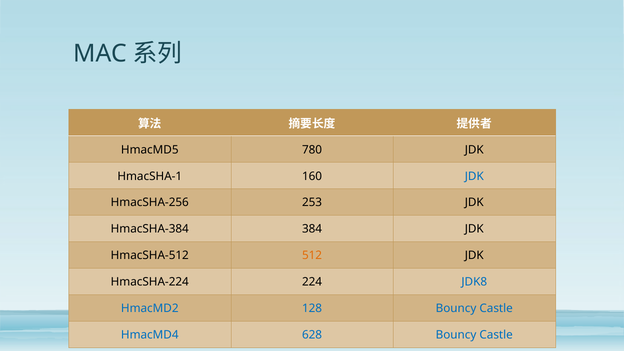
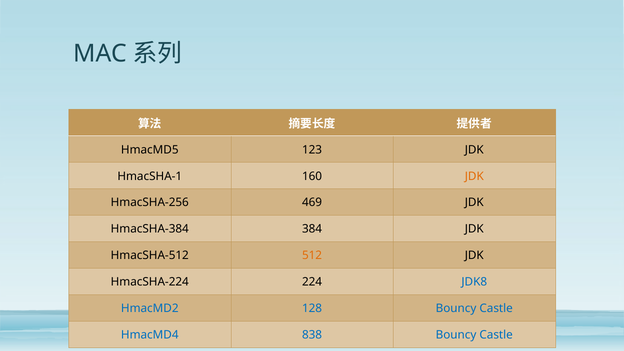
780: 780 -> 123 (312, 150)
JDK colour: blue -> orange (474, 176)
253: 253 -> 469 (312, 203)
628: 628 -> 838 (312, 335)
